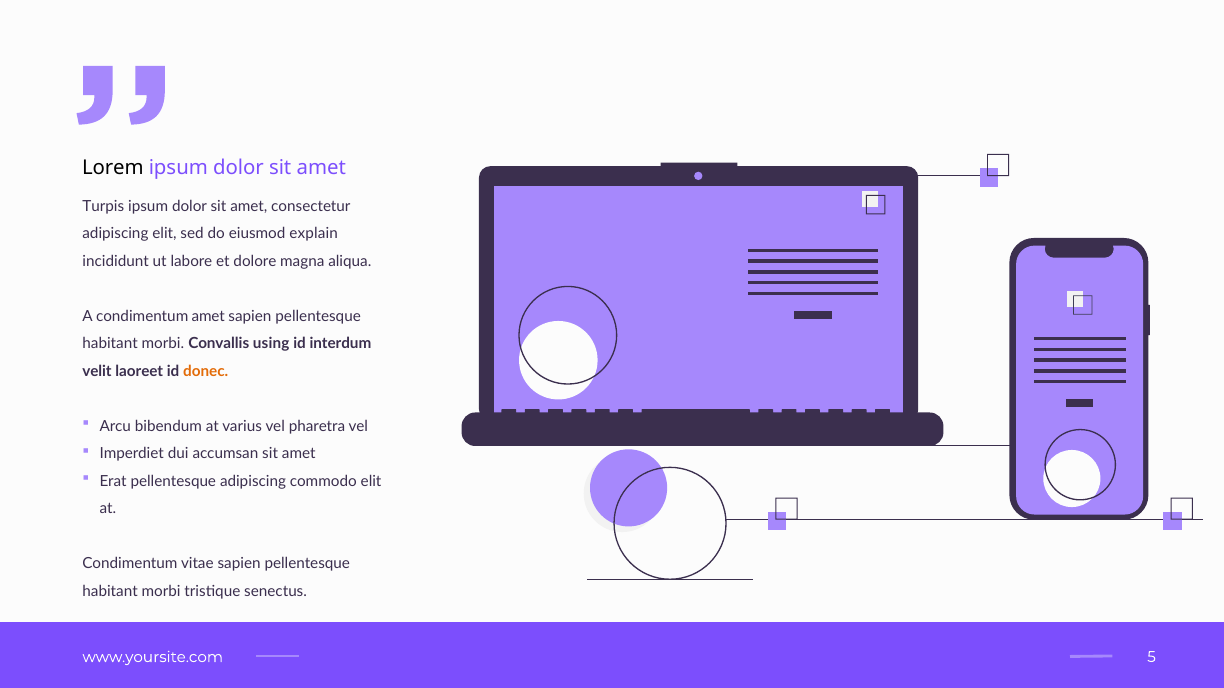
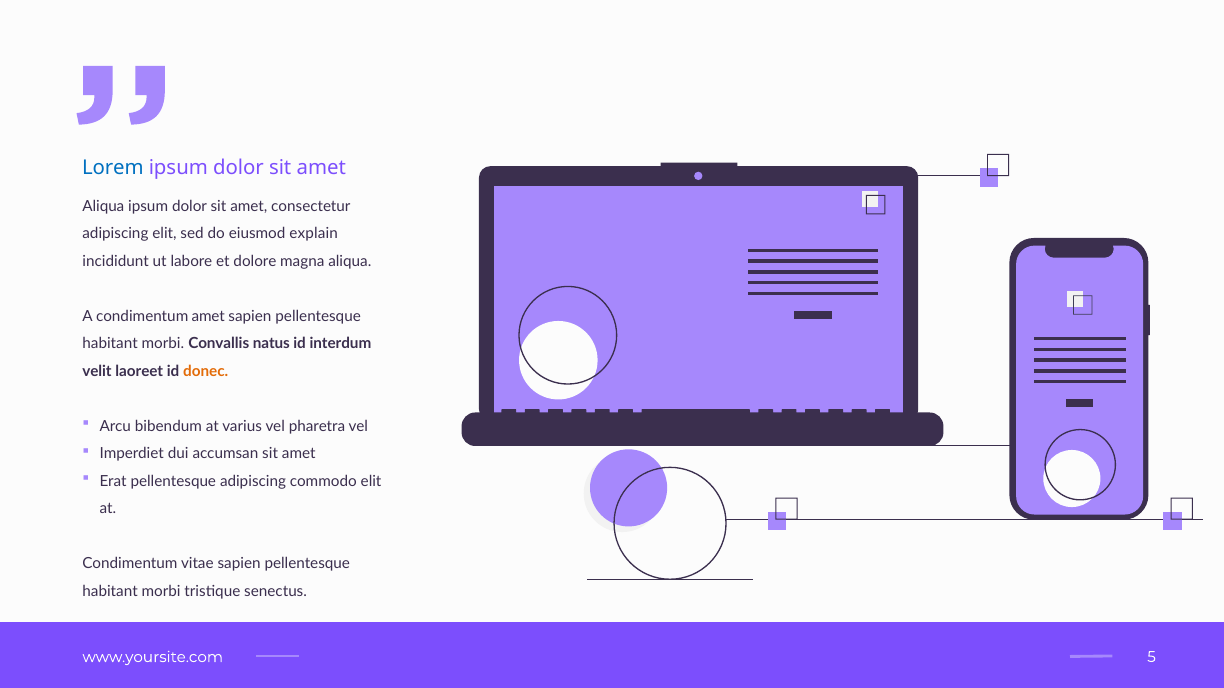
Lorem colour: black -> blue (113, 167)
Turpis: Turpis -> Aliqua (103, 206)
using: using -> natus (271, 344)
